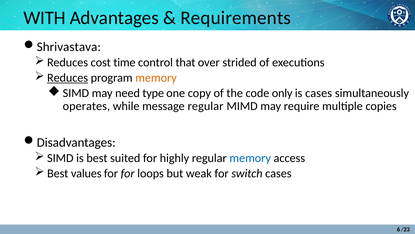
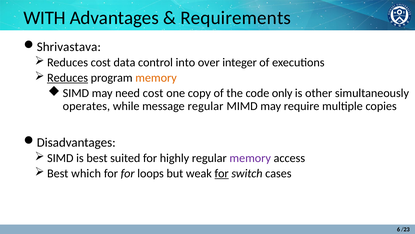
time: time -> data (124, 62)
that: that -> into (185, 62)
strided: strided -> integer (240, 62)
need type: type -> cost (153, 93)
is cases: cases -> other (319, 93)
memory colour: blue -> purple (250, 158)
values: values -> which (86, 173)
for underline: none -> present (222, 173)
